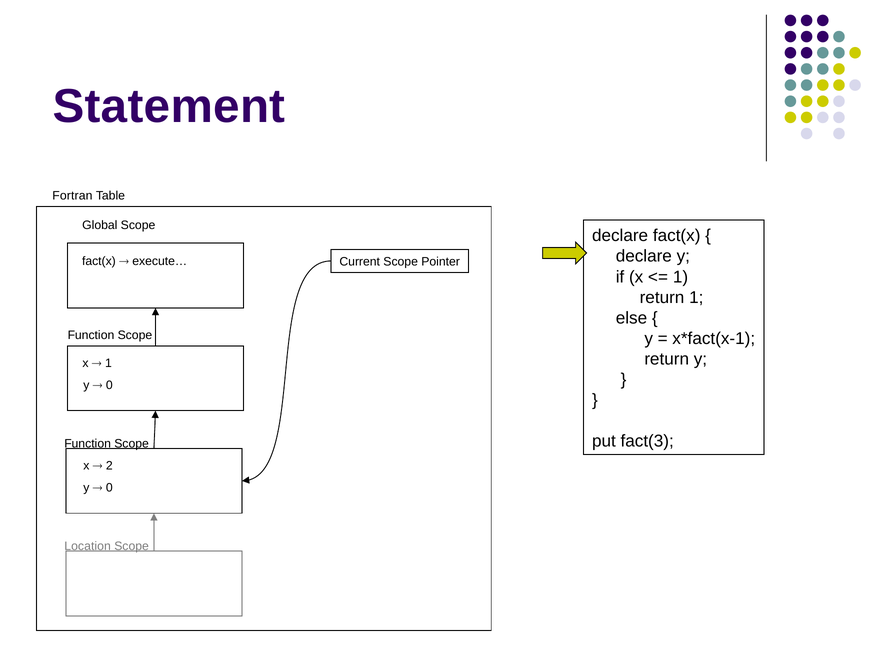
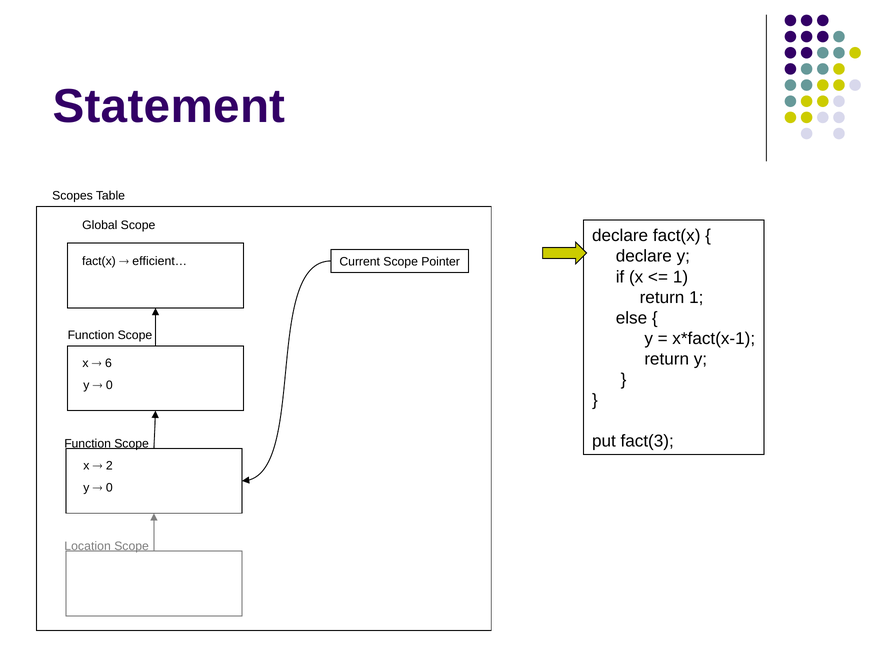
Fortran: Fortran -> Scopes (73, 196)
execute…: execute… -> efficient… (160, 261)
1: 1 -> 6 (108, 363)
